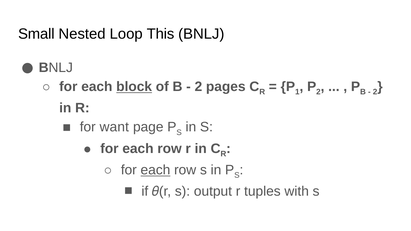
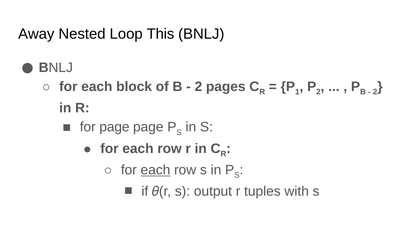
Small: Small -> Away (36, 34)
block underline: present -> none (134, 87)
for want: want -> page (114, 127)
